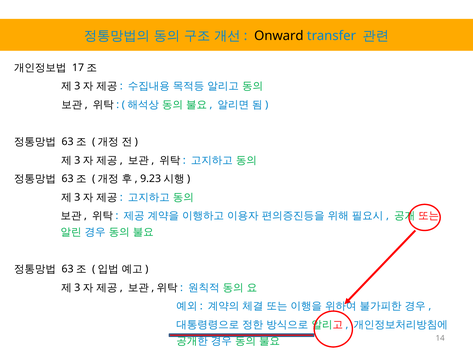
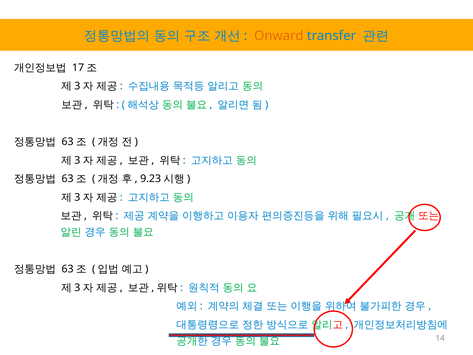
Onward colour: black -> orange (279, 36)
